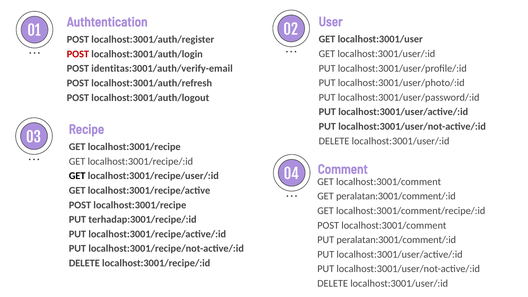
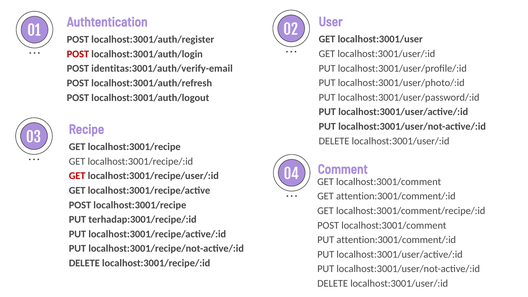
GET colour: black -> red (77, 176)
GET peralatan:3001/comment/:id: peralatan:3001/comment/:id -> attention:3001/comment/:id (396, 196)
PUT peralatan:3001/comment/:id: peralatan:3001/comment/:id -> attention:3001/comment/:id (396, 240)
